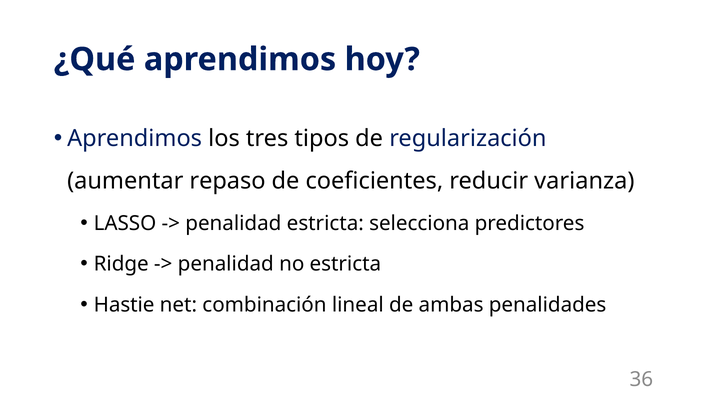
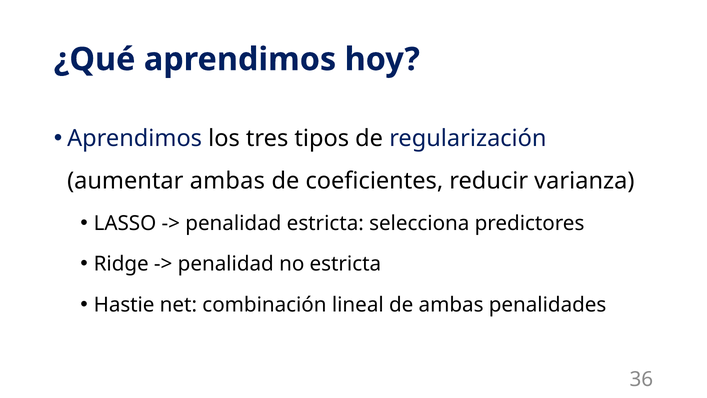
aumentar repaso: repaso -> ambas (227, 181)
